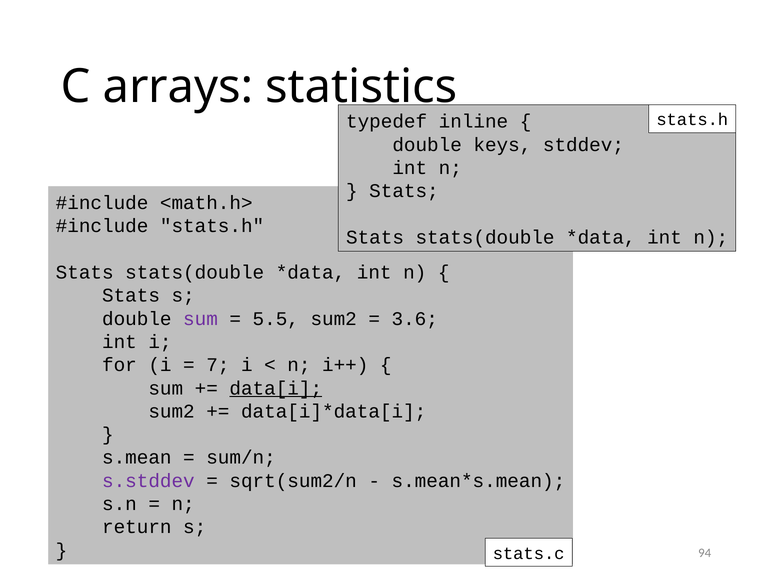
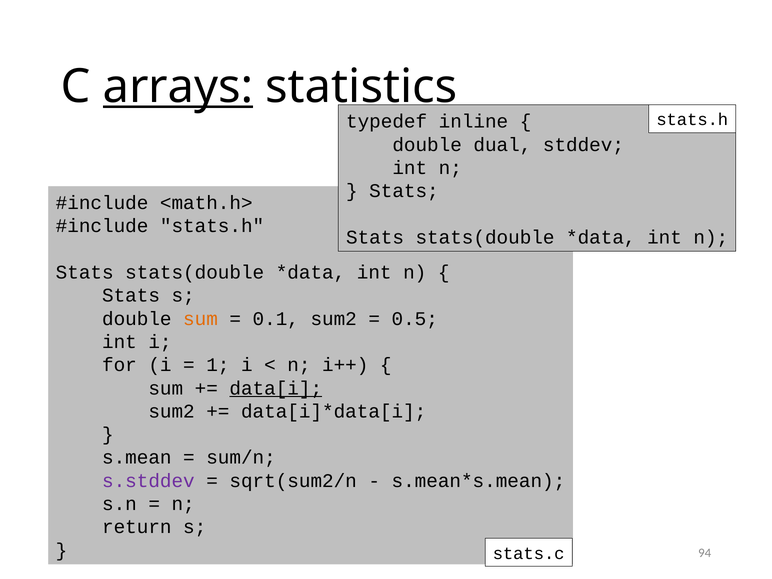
arrays underline: none -> present (178, 86)
keys: keys -> dual (502, 145)
sum colour: purple -> orange (200, 319)
5.5: 5.5 -> 0.1 (276, 319)
3.6: 3.6 -> 0.5 (415, 319)
7: 7 -> 1 (218, 365)
